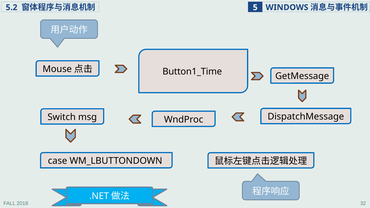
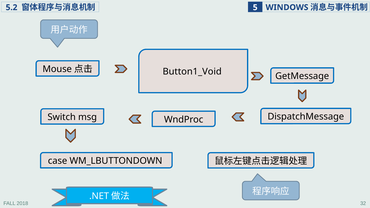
Button1_Time: Button1_Time -> Button1_Void (192, 72)
